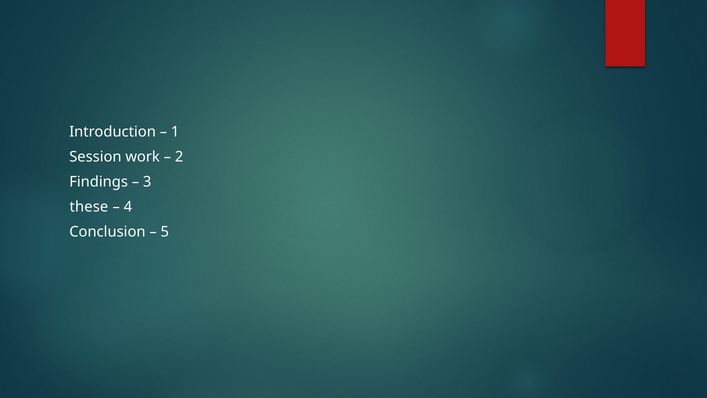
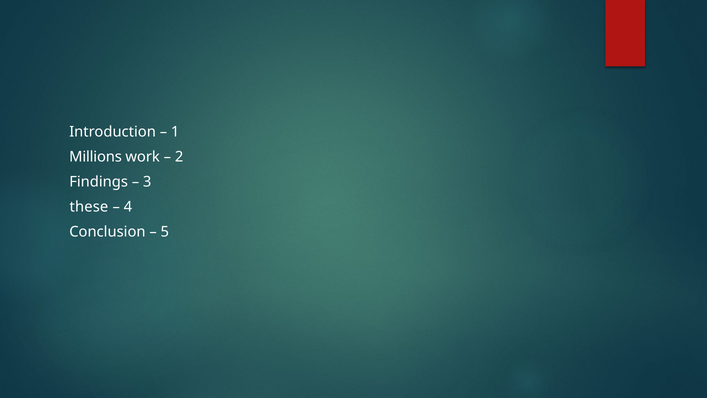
Session: Session -> Millions (95, 157)
